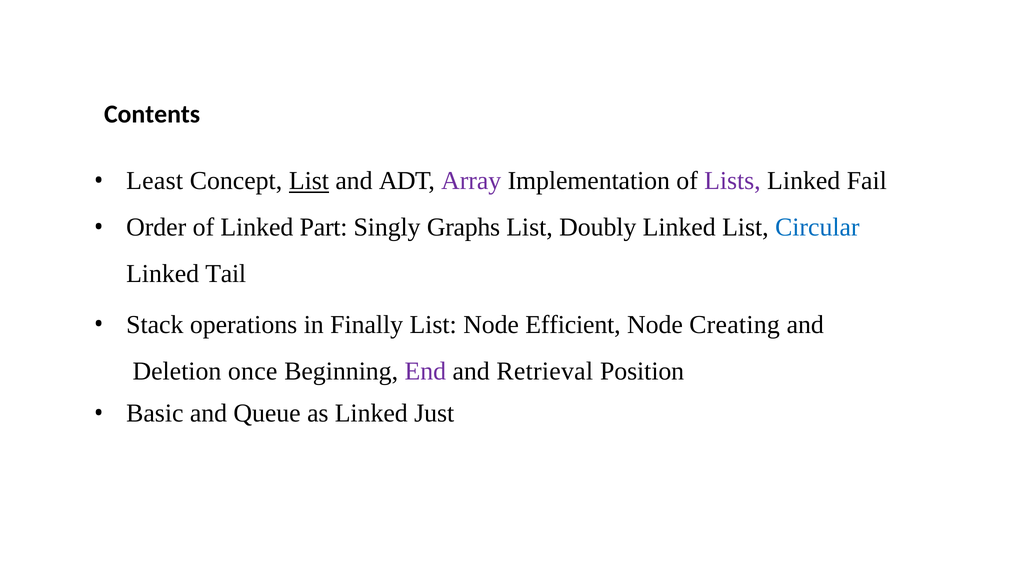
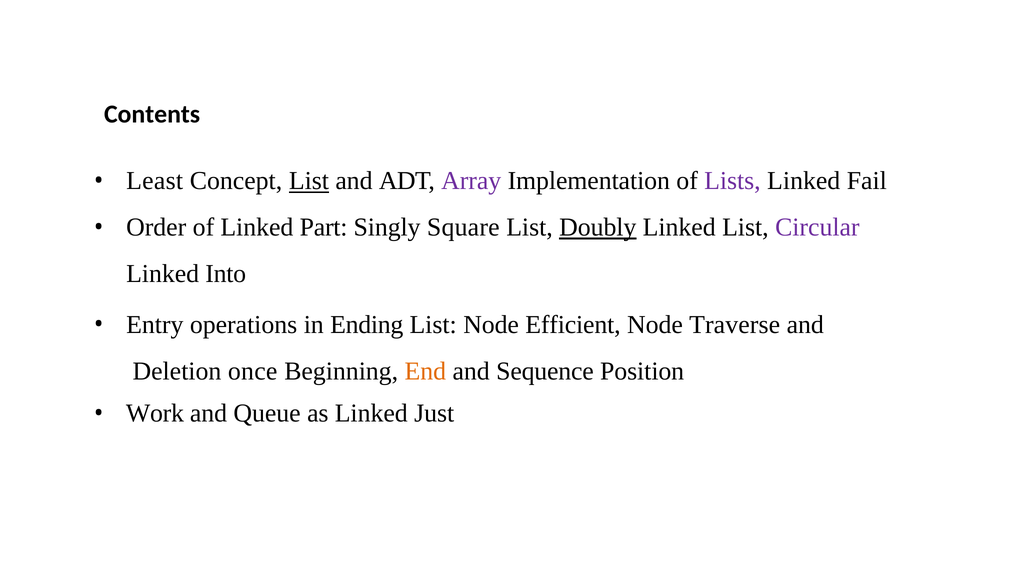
Graphs: Graphs -> Square (463, 227)
Doubly underline: none -> present (598, 227)
Circular colour: blue -> purple (817, 227)
Tail: Tail -> Into (226, 274)
Stack: Stack -> Entry (155, 325)
Finally: Finally -> Ending (367, 325)
Creating: Creating -> Traverse (735, 325)
End colour: purple -> orange (425, 371)
Retrieval: Retrieval -> Sequence (545, 371)
Basic: Basic -> Work (155, 413)
